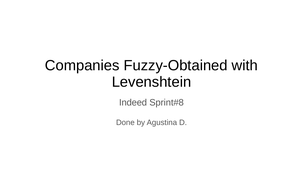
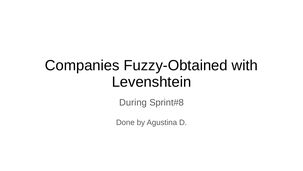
Indeed: Indeed -> During (133, 102)
